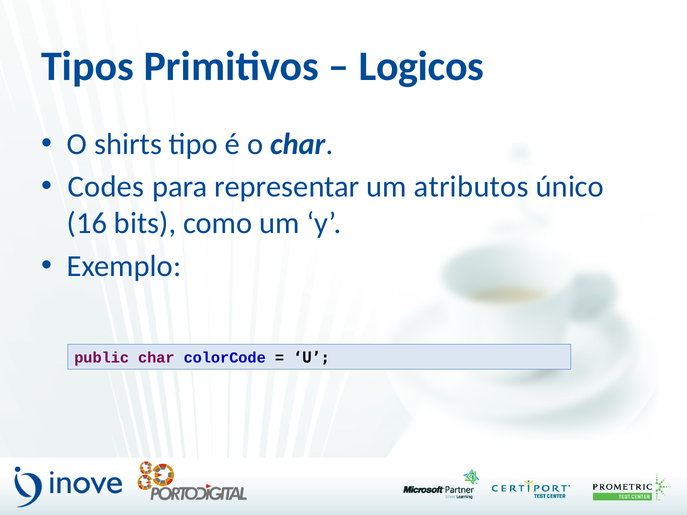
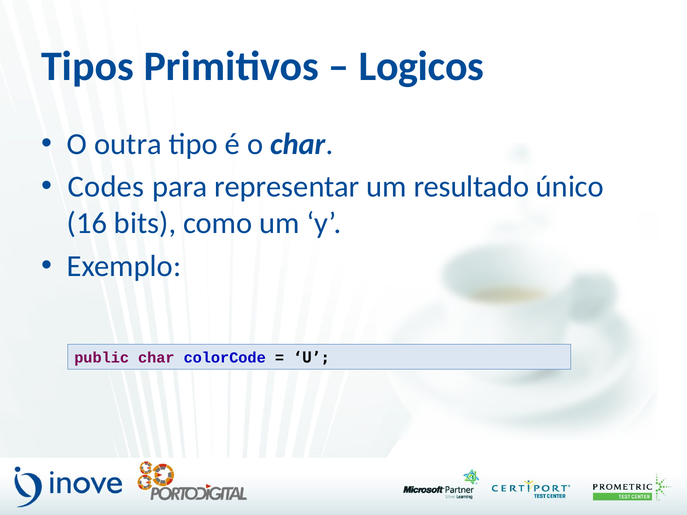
shirts: shirts -> outra (128, 144)
atributos: atributos -> resultado (471, 187)
